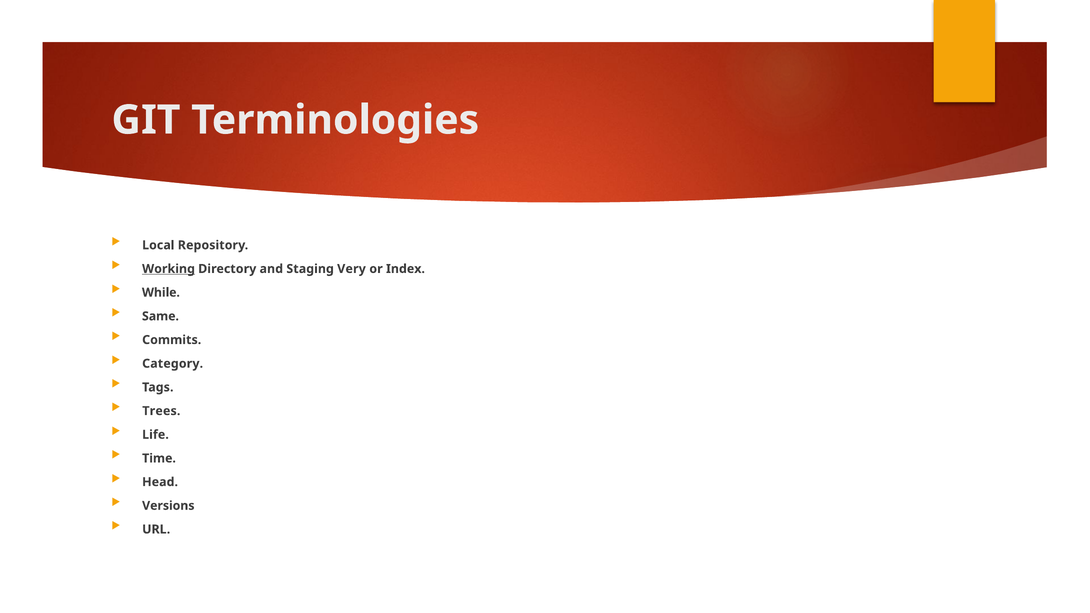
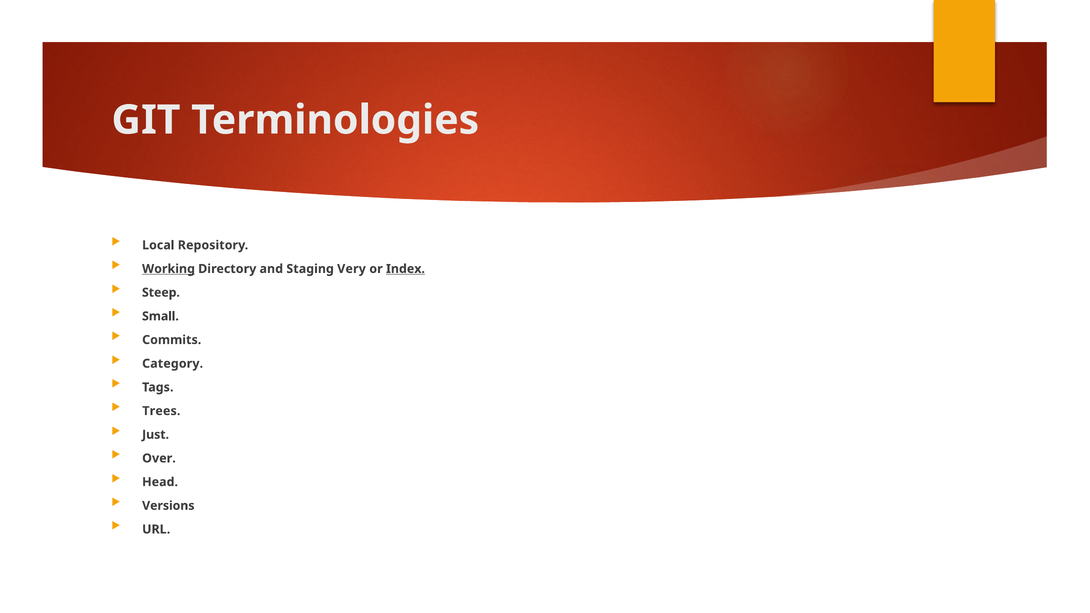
Index underline: none -> present (405, 269)
While: While -> Steep (161, 293)
Same: Same -> Small (160, 316)
Life: Life -> Just (156, 435)
Time: Time -> Over (159, 458)
